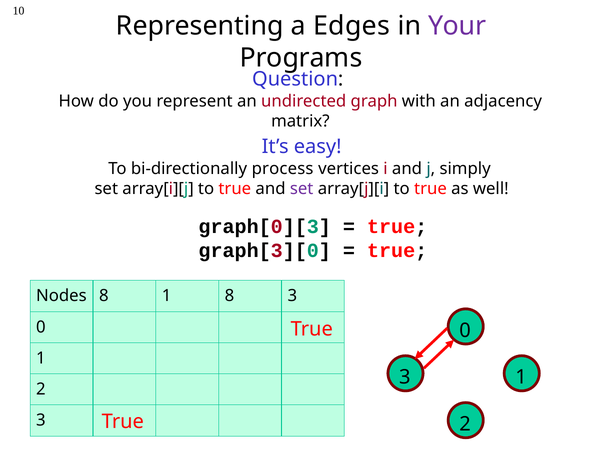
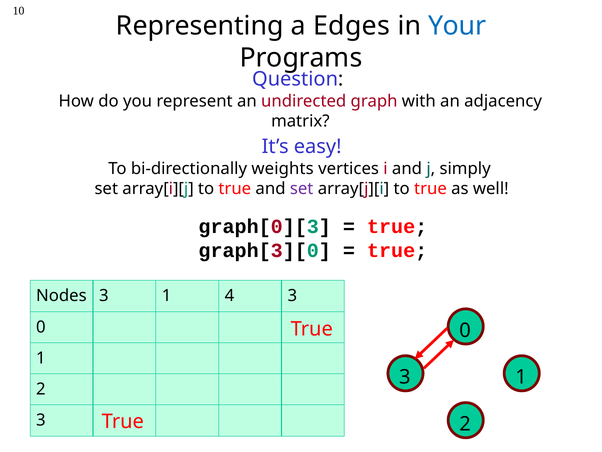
Your colour: purple -> blue (457, 26)
process: process -> weights (283, 168)
Nodes 8: 8 -> 3 (104, 296)
1 8: 8 -> 4 (229, 296)
